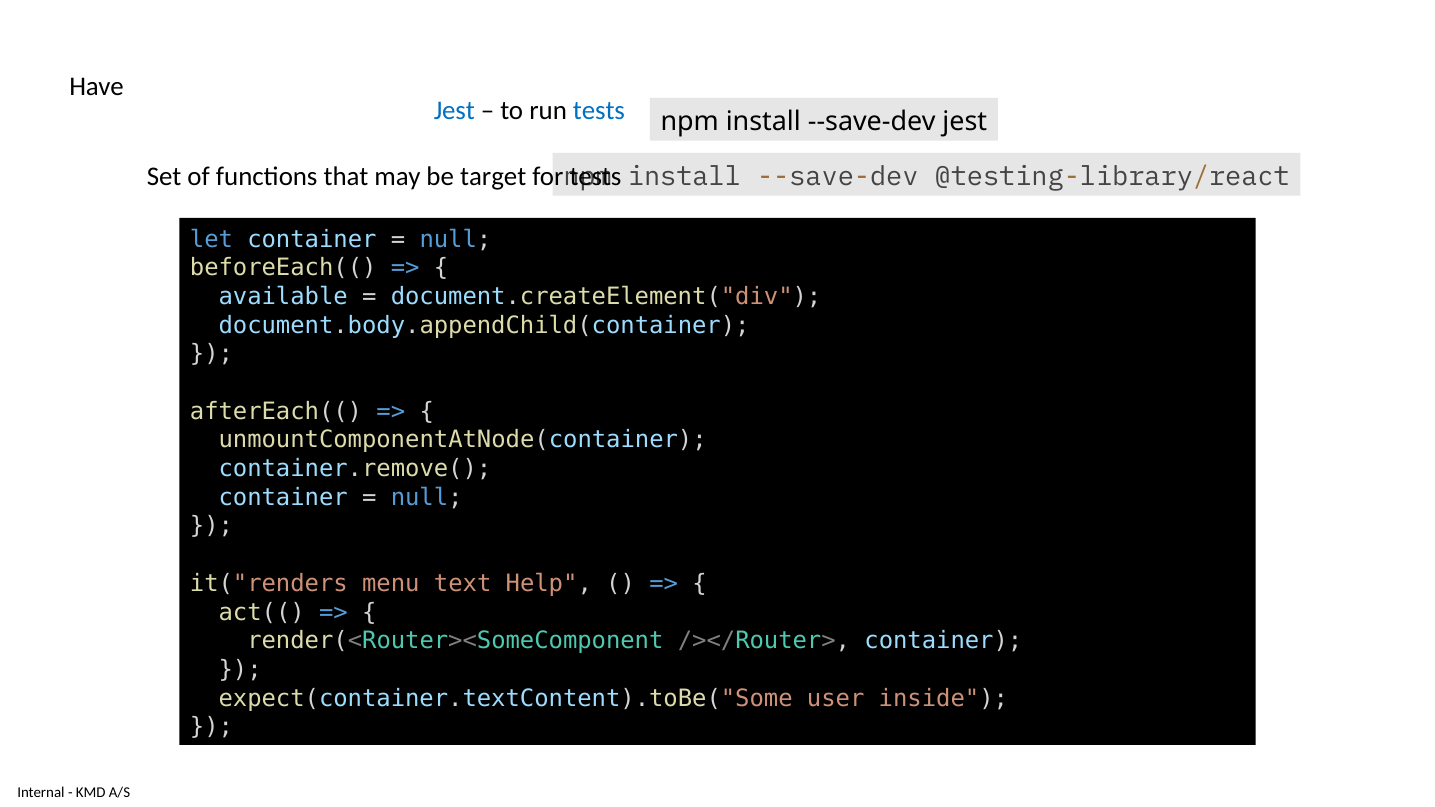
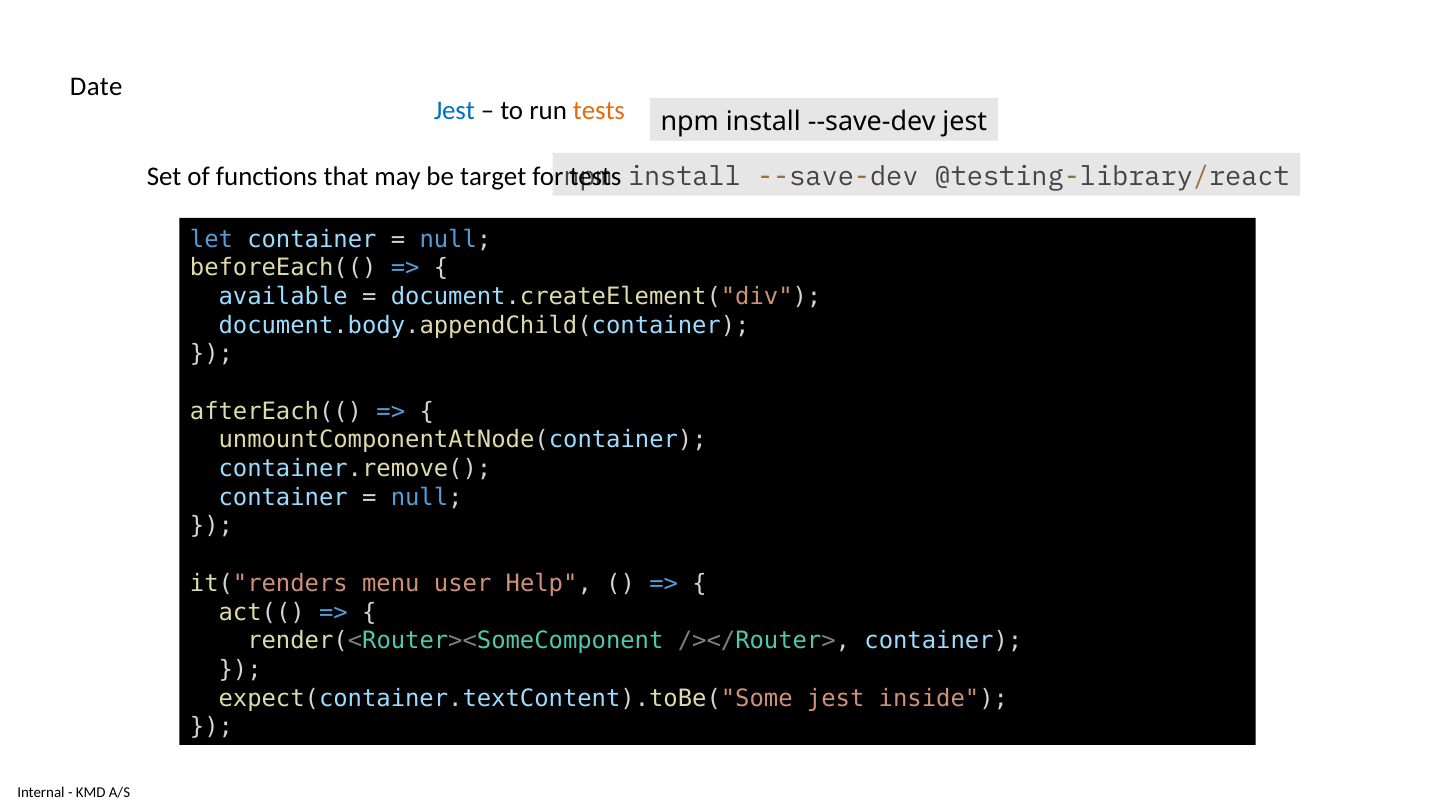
Have: Have -> Date (96, 87)
tests colour: blue -> orange (599, 111)
text: text -> user (463, 584)
expect(container.textContent).toBe("Some user: user -> jest (836, 698)
